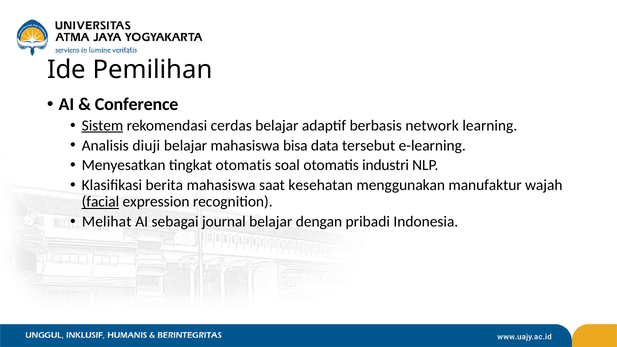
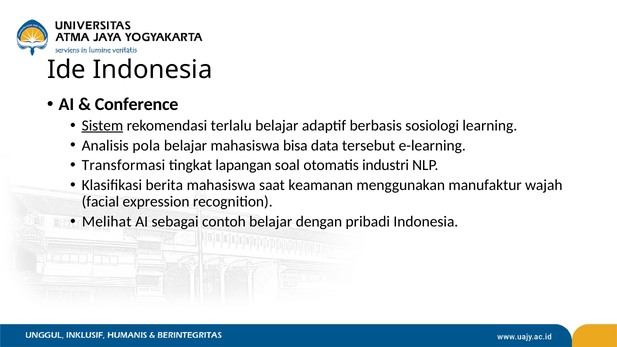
Ide Pemilihan: Pemilihan -> Indonesia (153, 70)
cerdas: cerdas -> terlalu (231, 126)
network: network -> sosiologi (432, 126)
diuji: diuji -> pola (146, 145)
Menyesatkan: Menyesatkan -> Transformasi (124, 165)
tingkat otomatis: otomatis -> lapangan (244, 165)
kesehatan: kesehatan -> keamanan (321, 185)
facial underline: present -> none (100, 202)
journal: journal -> contoh (224, 222)
